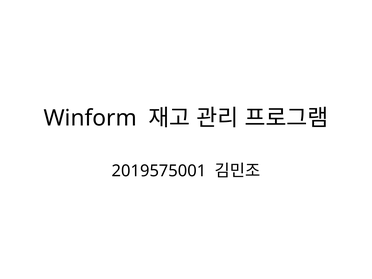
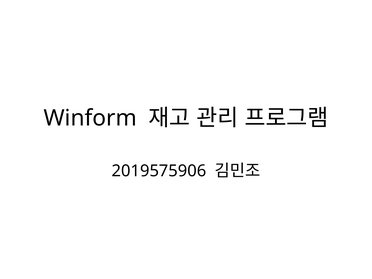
2019575001: 2019575001 -> 2019575906 (159, 171)
